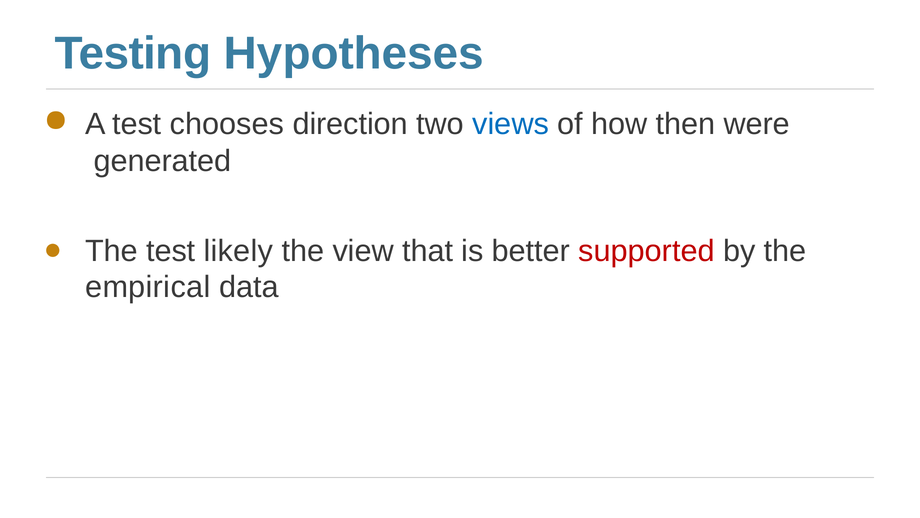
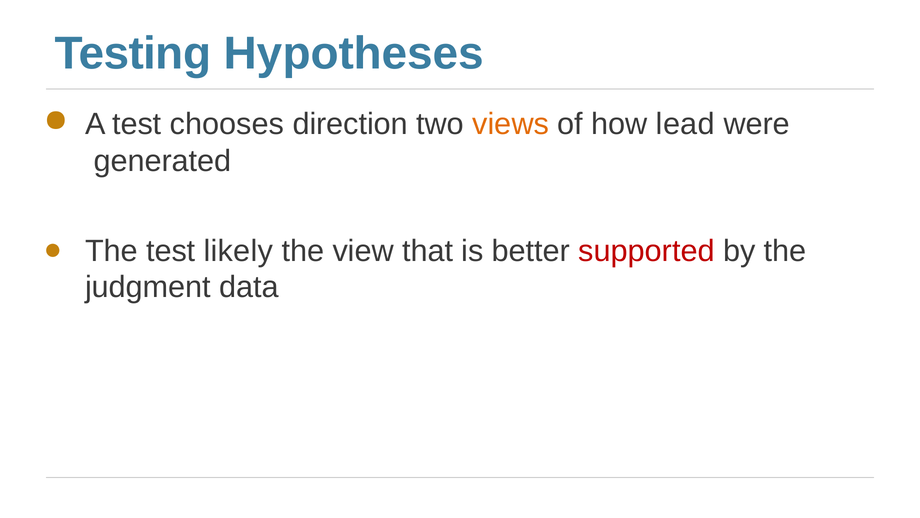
views colour: blue -> orange (511, 124)
then: then -> lead (685, 124)
empirical: empirical -> judgment (148, 287)
